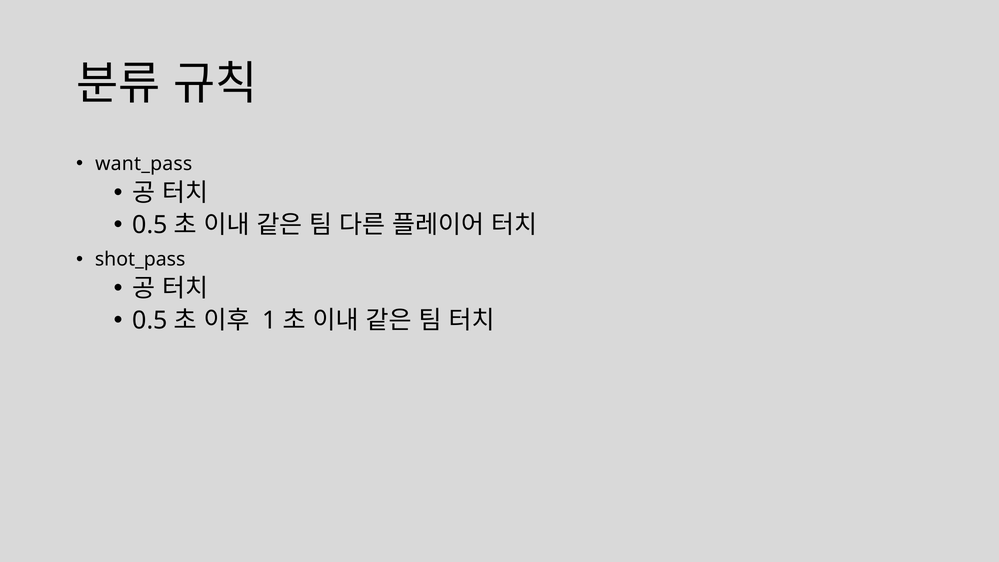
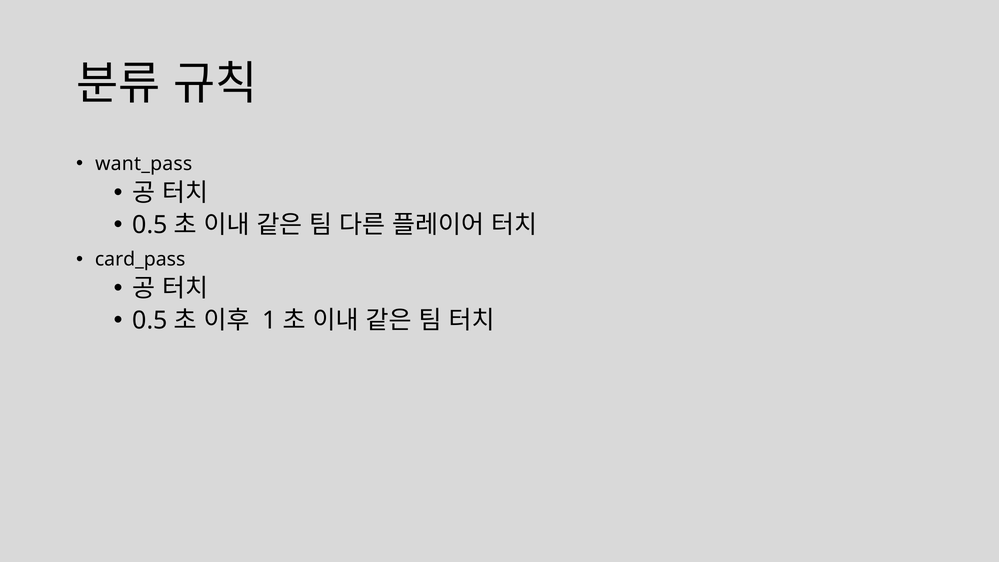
shot_pass: shot_pass -> card_pass (140, 259)
